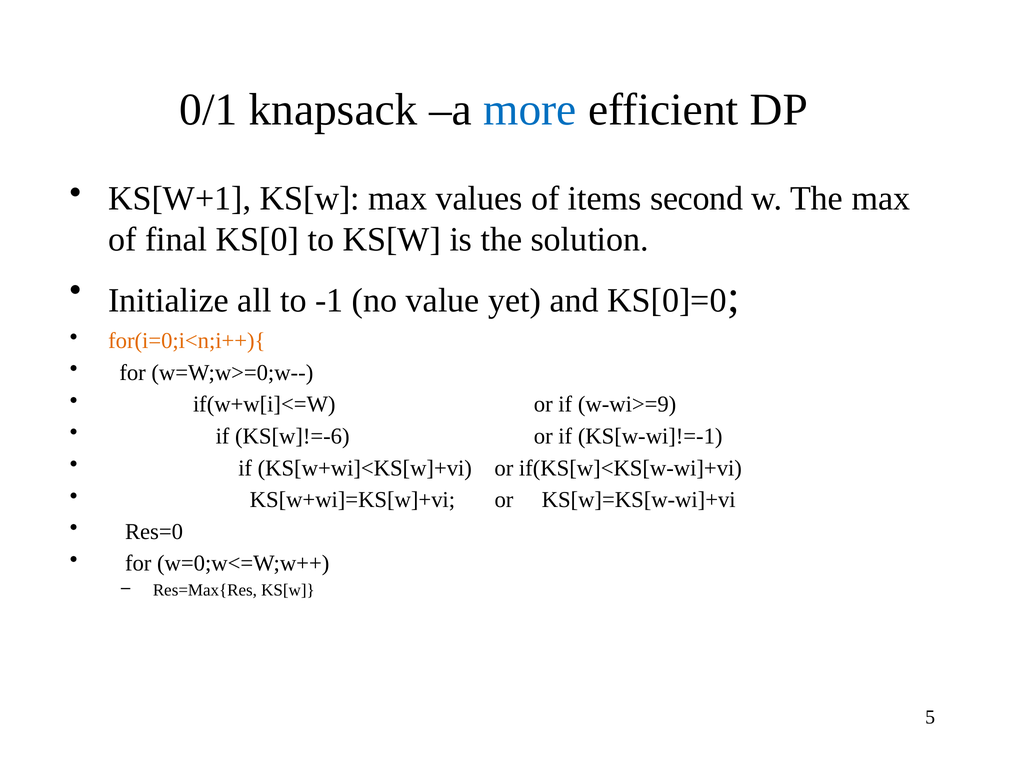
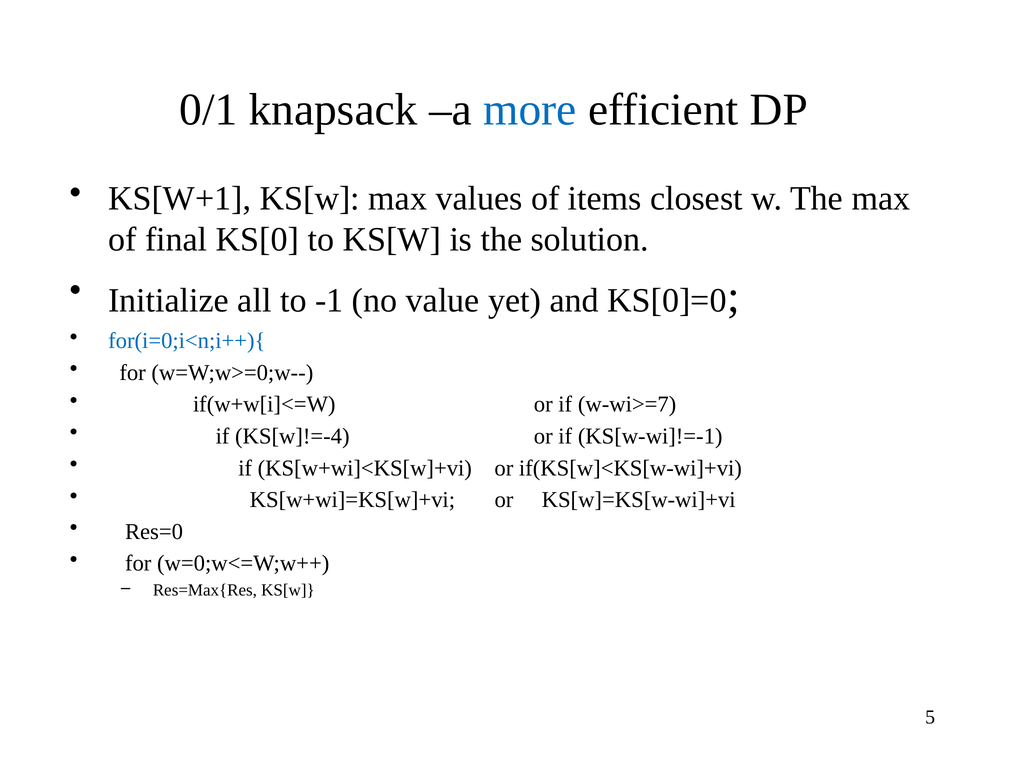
second: second -> closest (696, 198)
for(i=0;i<n;i++){ colour: orange -> blue (187, 341)
w-wi>=9: w-wi>=9 -> w-wi>=7 (627, 404)
KS[w]!=-6: KS[w]!=-6 -> KS[w]!=-4 (292, 436)
